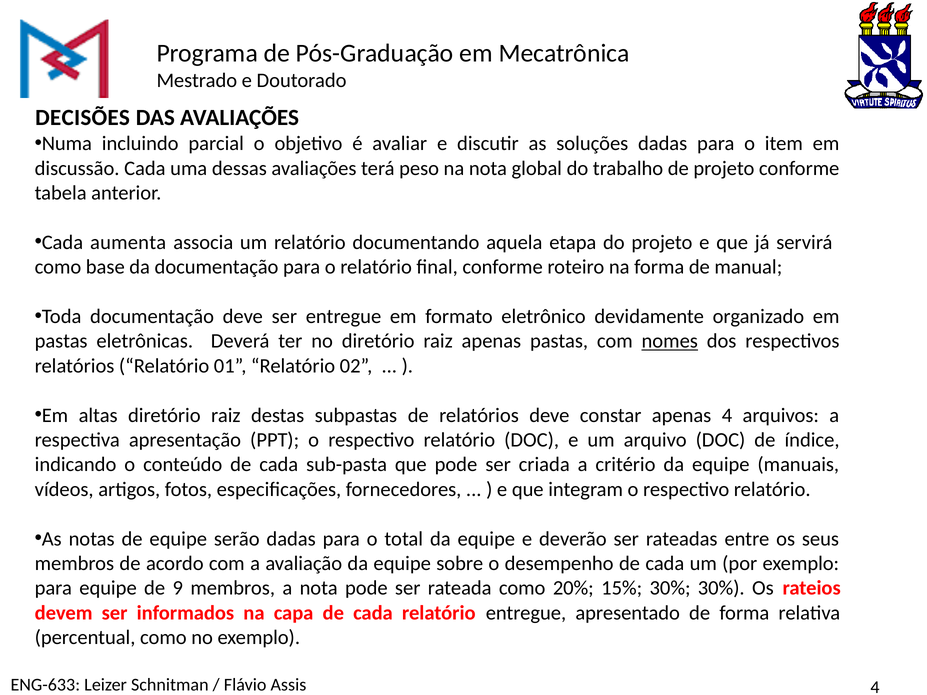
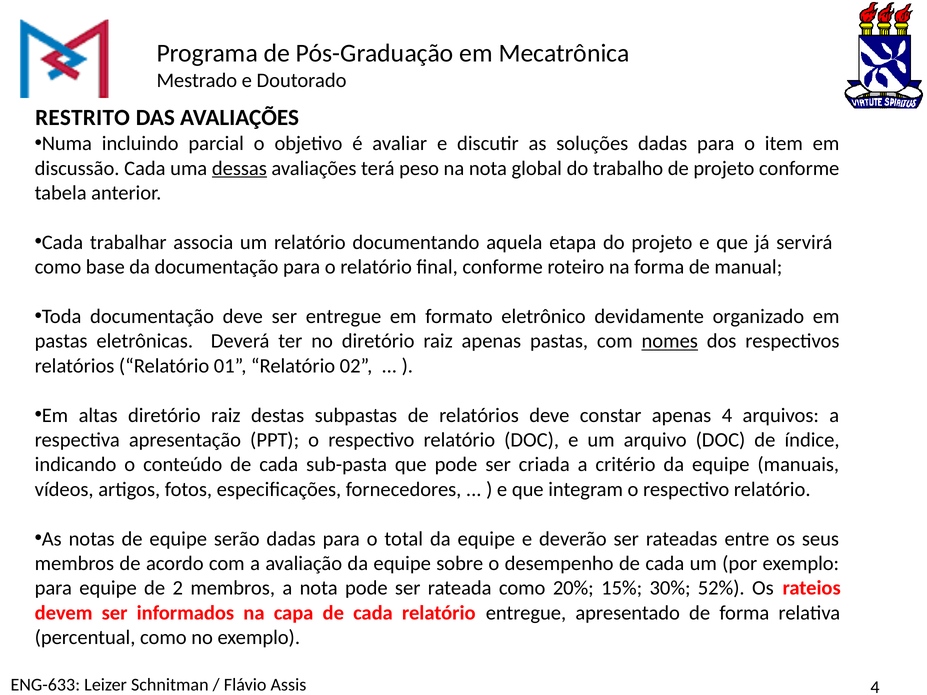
DECISÕES: DECISÕES -> RESTRITO (83, 118)
dessas underline: none -> present (239, 168)
aumenta: aumenta -> trabalhar (128, 242)
9: 9 -> 2 (178, 588)
30% 30%: 30% -> 52% (721, 588)
